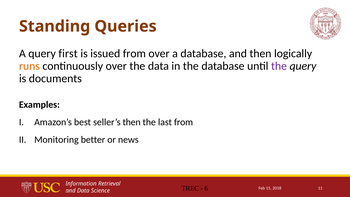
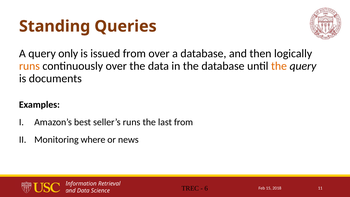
first: first -> only (68, 53)
the colour: purple -> orange (279, 66)
seller’s then: then -> runs (132, 122)
better: better -> where (93, 140)
